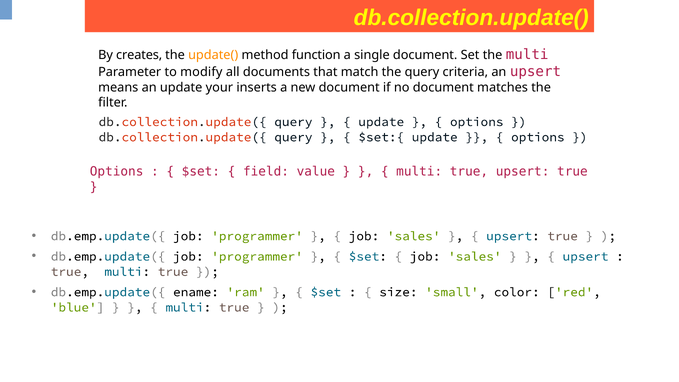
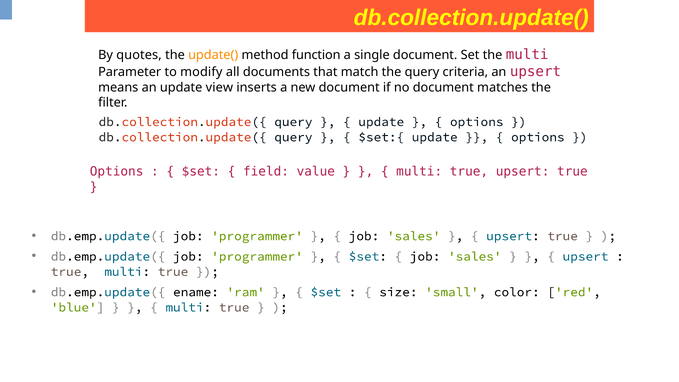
creates: creates -> quotes (139, 55)
your: your -> view (219, 87)
